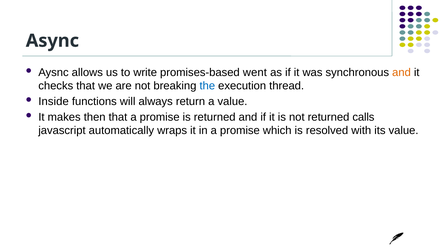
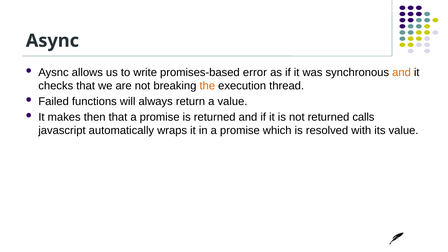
went: went -> error (255, 72)
the colour: blue -> orange (207, 86)
Inside: Inside -> Failed (54, 101)
